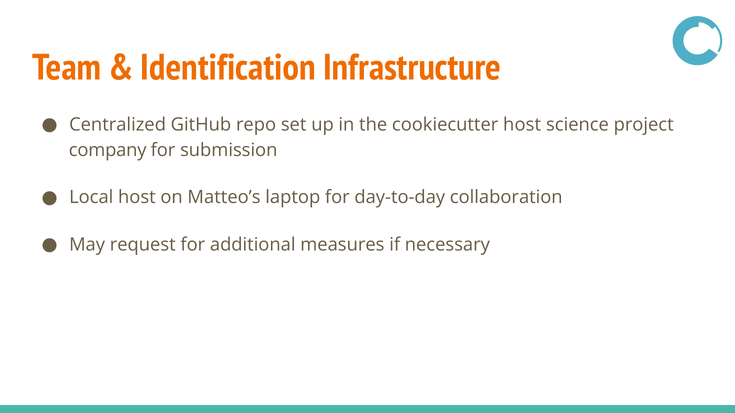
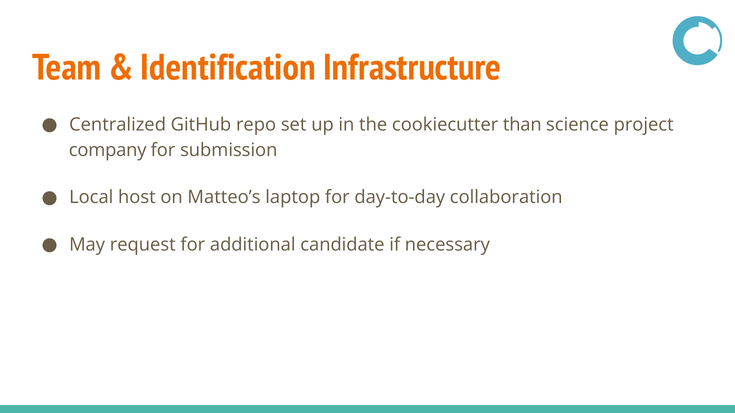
cookiecutter host: host -> than (522, 125)
measures: measures -> candidate (342, 245)
